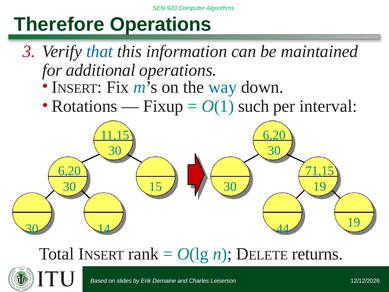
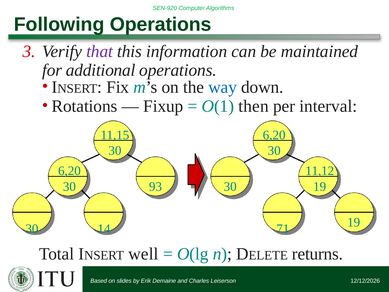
Therefore: Therefore -> Following (59, 25)
that colour: blue -> purple (100, 51)
such: such -> then (254, 106)
71,15: 71,15 -> 11,12 (320, 171)
15: 15 -> 93 (155, 186)
44: 44 -> 71 (283, 229)
rank: rank -> well (143, 254)
